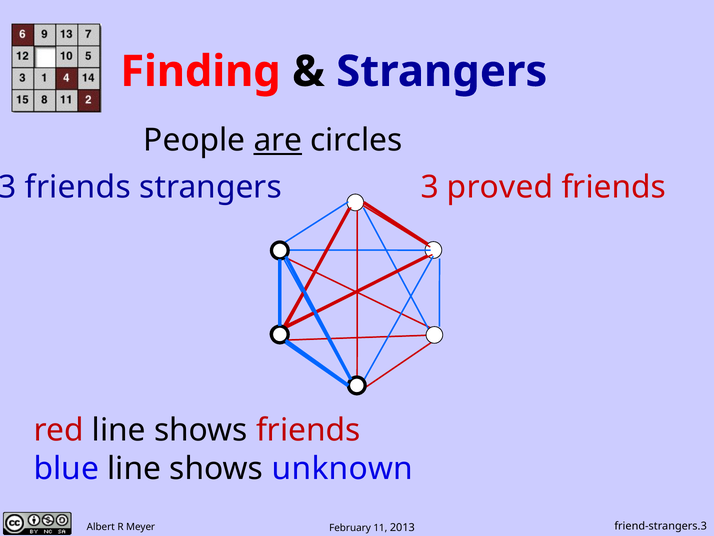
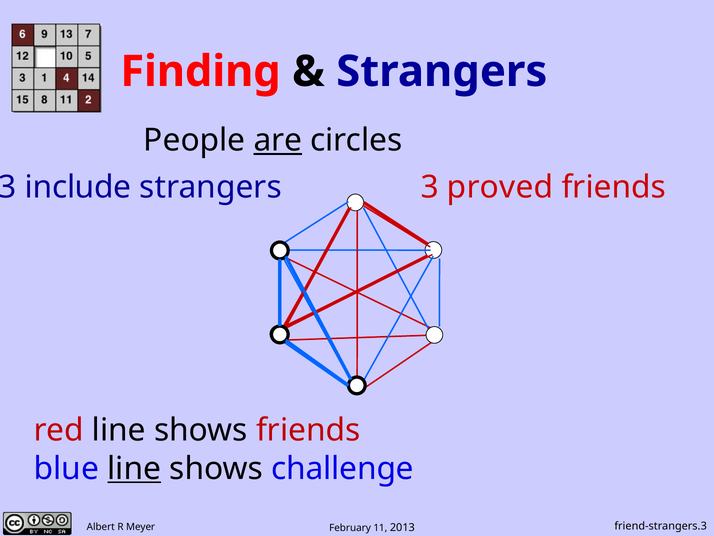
friends: friends -> include (78, 187)
line underline: none -> present (134, 468)
unknown: unknown -> challenge (343, 468)
